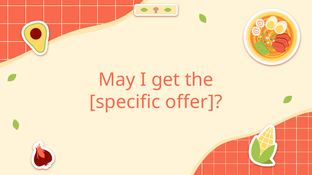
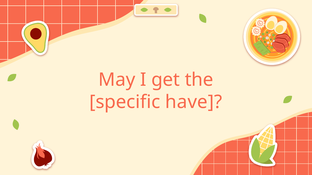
offer: offer -> have (194, 102)
